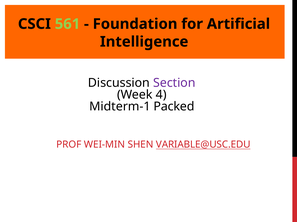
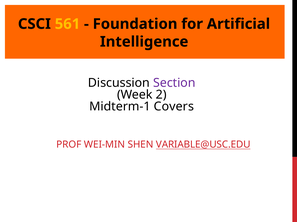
561 colour: light green -> yellow (67, 24)
4: 4 -> 2 (161, 95)
Packed: Packed -> Covers (174, 107)
